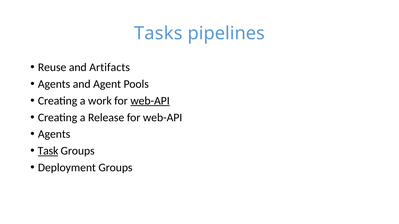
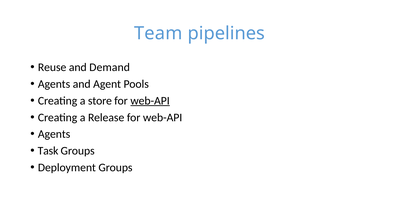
Tasks: Tasks -> Team (158, 34)
Artifacts: Artifacts -> Demand (110, 67)
work: work -> store (100, 101)
Task underline: present -> none (48, 151)
